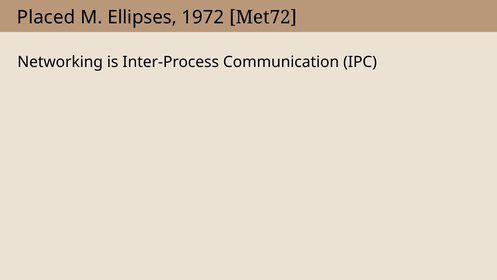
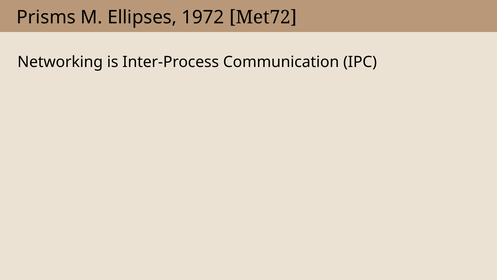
Placed: Placed -> Prisms (46, 17)
